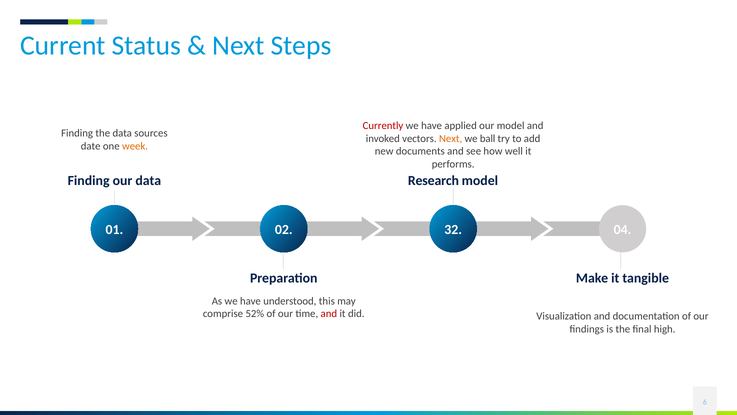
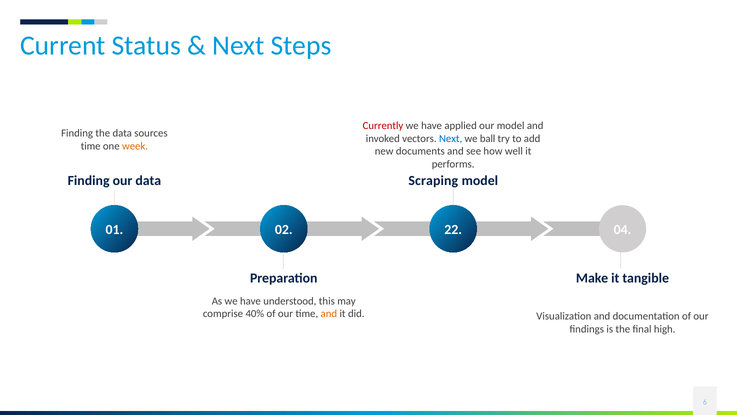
Next colour: orange -> blue (451, 138)
date: date -> time (91, 146)
Research: Research -> Scraping (433, 181)
32: 32 -> 22 (453, 230)
52%: 52% -> 40% (255, 314)
and colour: red -> orange (329, 314)
